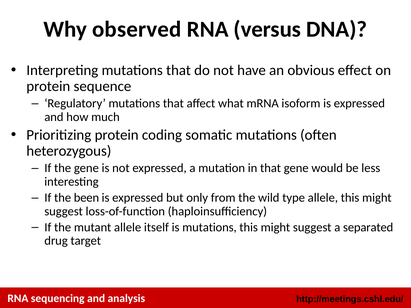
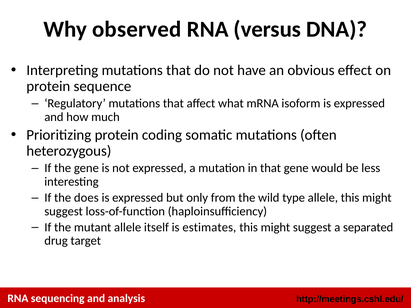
been: been -> does (86, 198)
is mutations: mutations -> estimates (209, 227)
